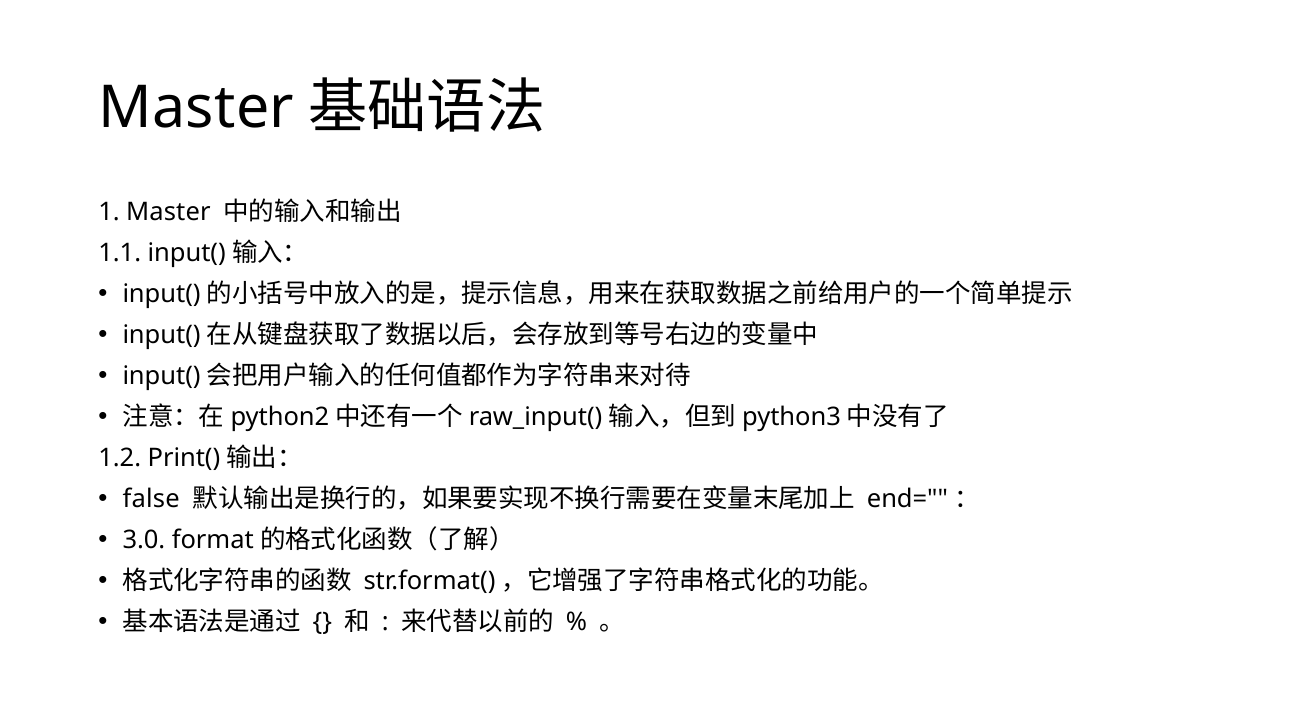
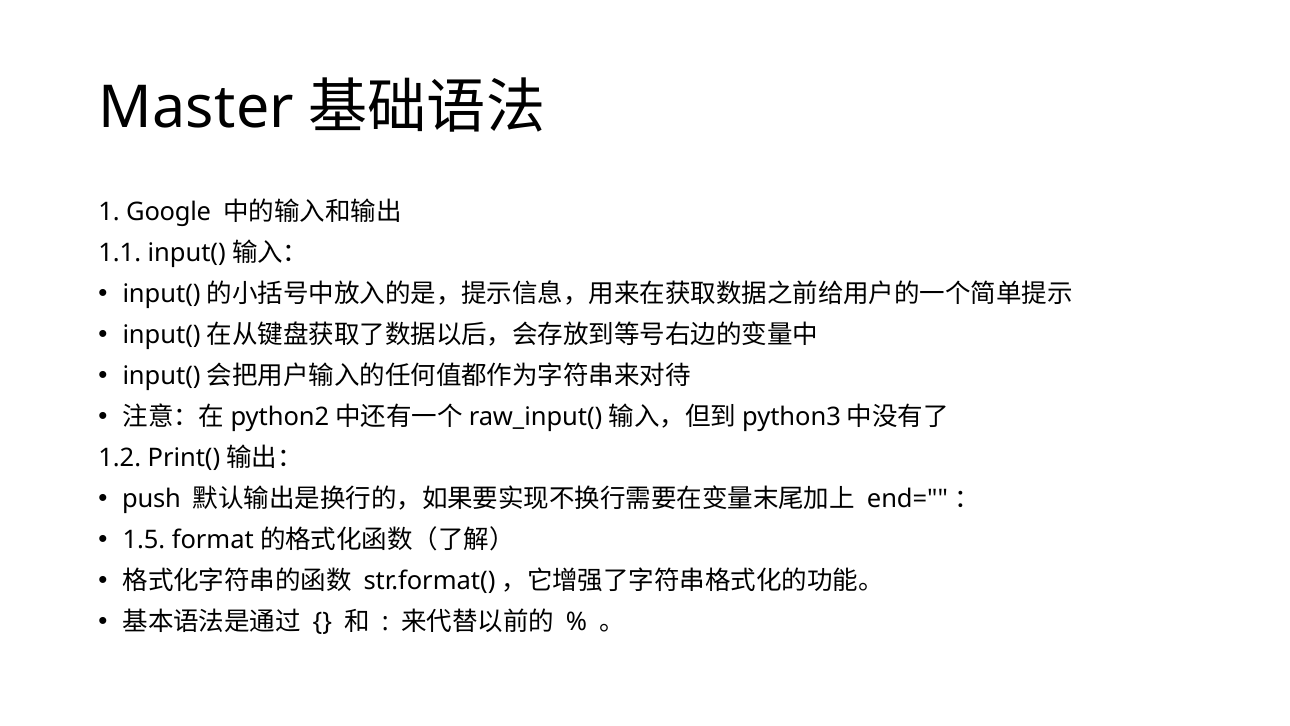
1 Master: Master -> Google (169, 212)
false: false -> push (151, 499)
3.0: 3.0 -> 1.5 (144, 540)
